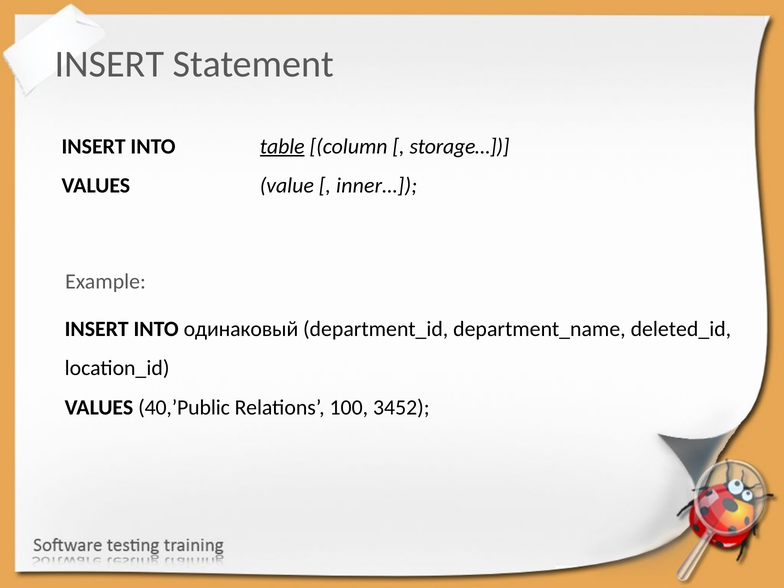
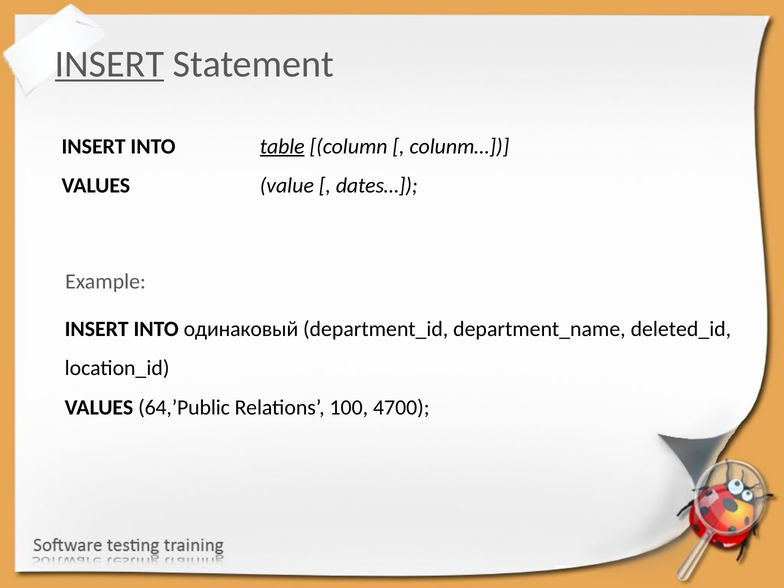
INSERT underline: none -> present (109, 64)
storage…: storage… -> colunm… (459, 146)
inner…: inner… -> dates… (377, 186)
40,’Public: 40,’Public -> 64,’Public (184, 407)
3452: 3452 -> 4700 (401, 407)
